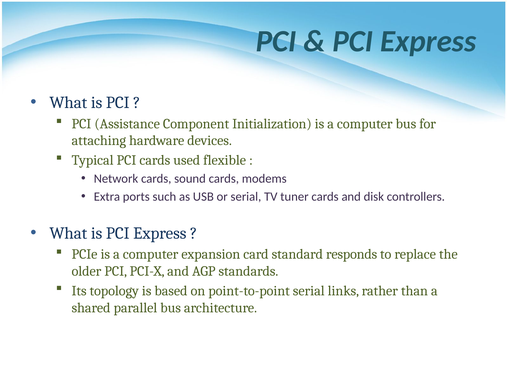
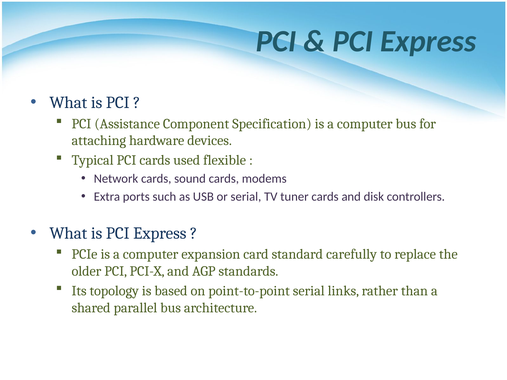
Initialization: Initialization -> Specification (272, 124)
responds: responds -> carefully (352, 254)
